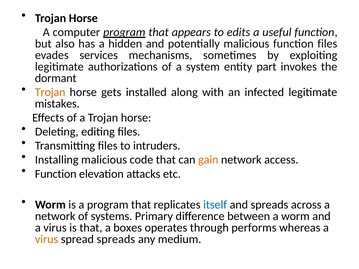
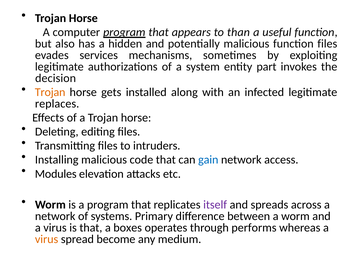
edits: edits -> than (238, 32)
dormant: dormant -> decision (56, 78)
mistakes: mistakes -> replaces (57, 104)
gain colour: orange -> blue (208, 160)
Function: Function -> Modules (56, 174)
itself colour: blue -> purple (215, 205)
spread spreads: spreads -> become (116, 239)
